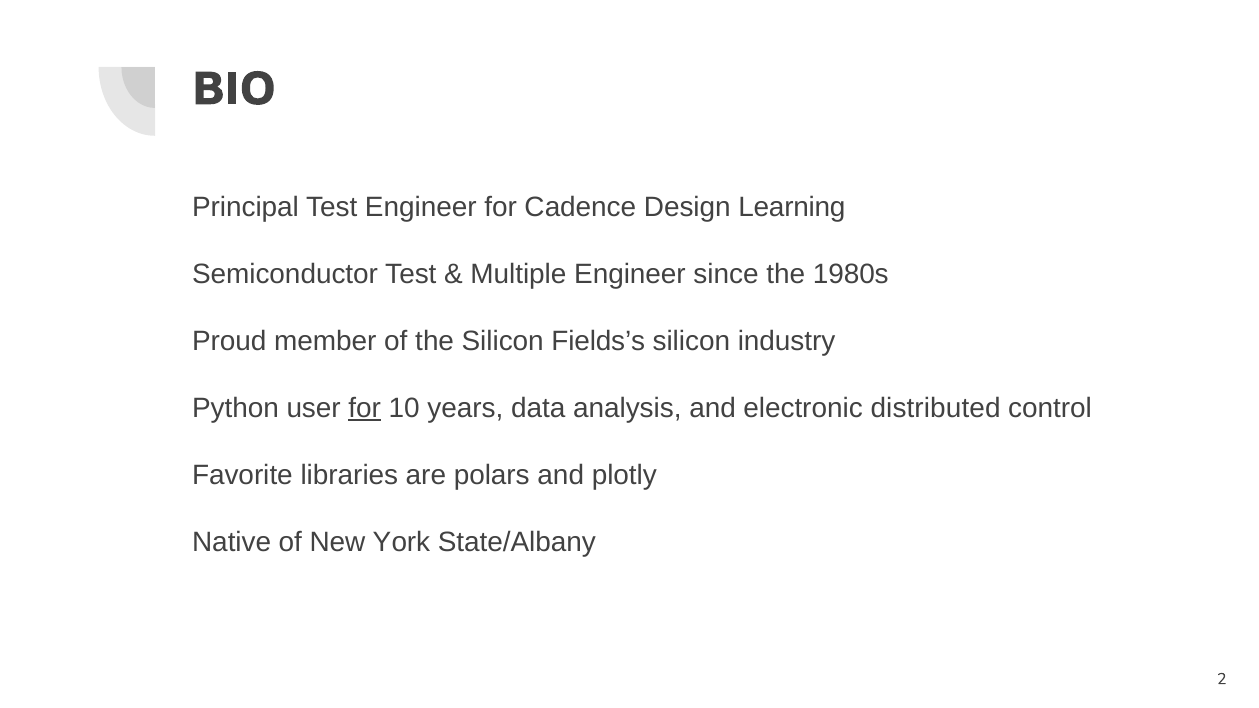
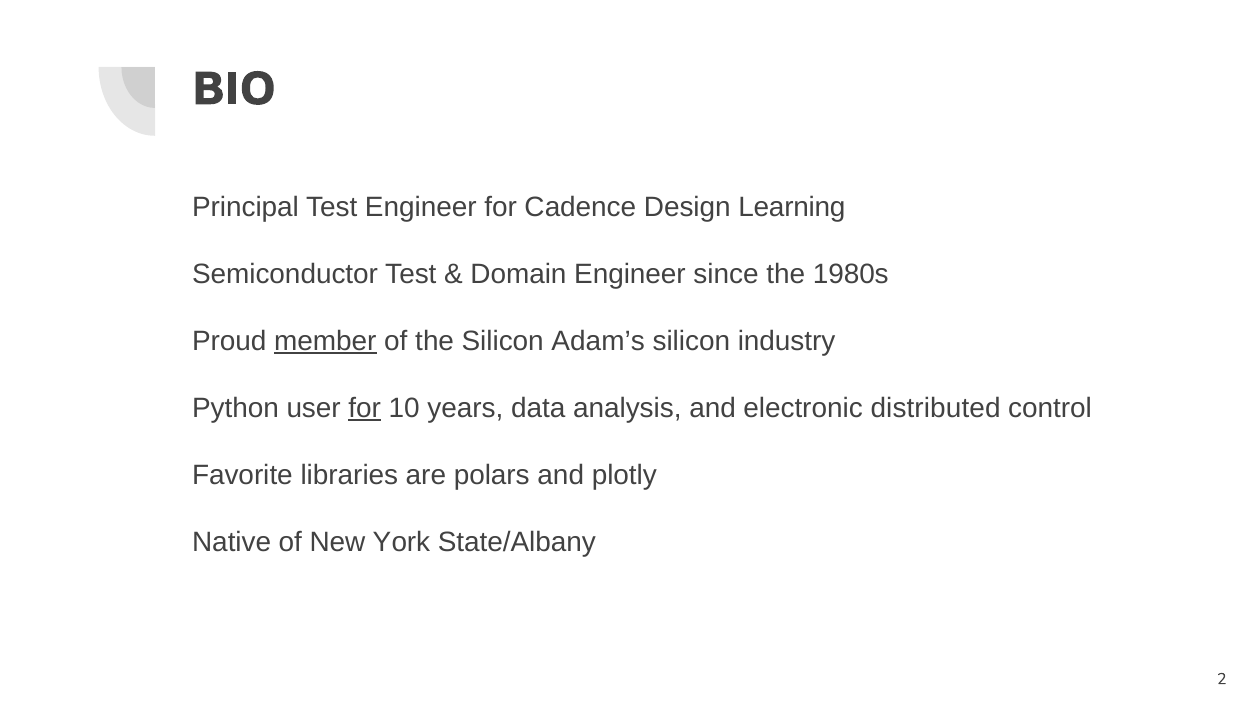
Multiple: Multiple -> Domain (518, 274)
member underline: none -> present (325, 341)
Fields’s: Fields’s -> Adam’s (598, 341)
